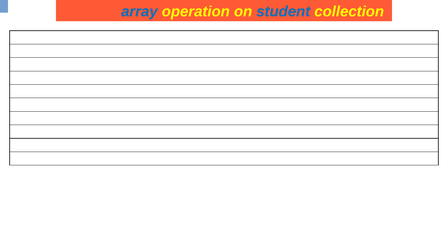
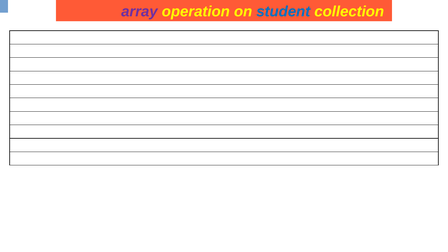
array colour: blue -> purple (139, 12)
